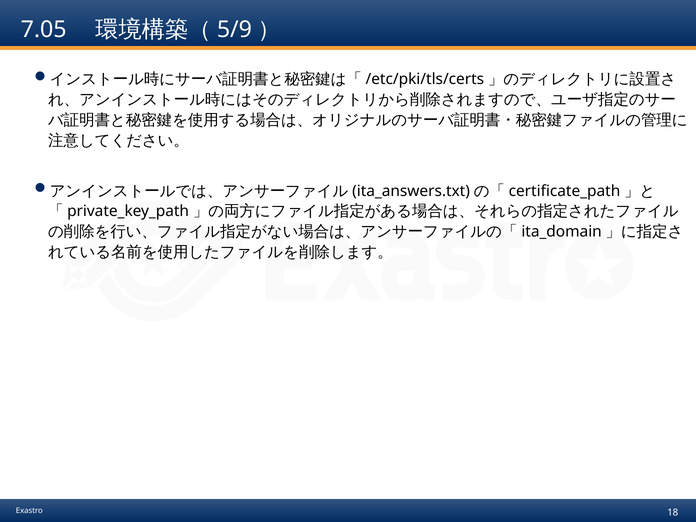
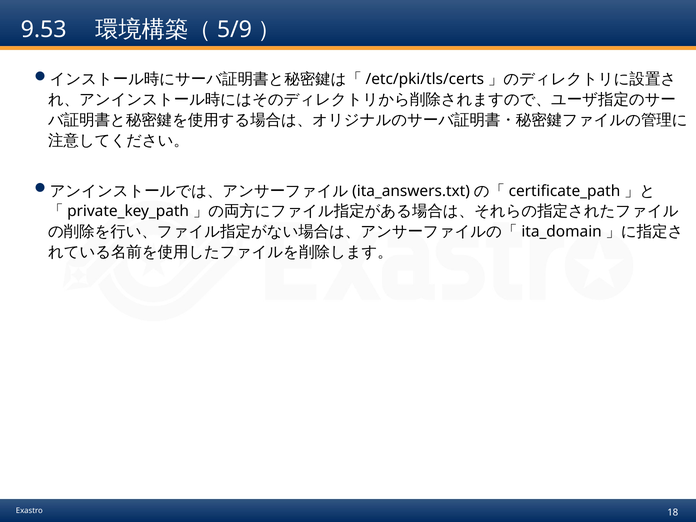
7.05: 7.05 -> 9.53 (44, 30)
